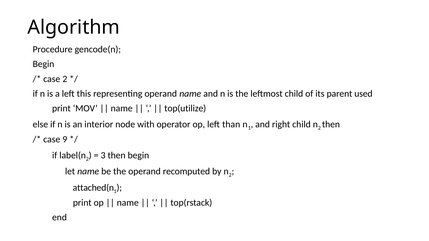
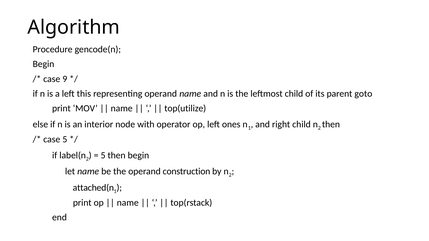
case 2: 2 -> 9 (65, 79)
used: used -> goto (363, 94)
than: than -> ones (231, 124)
case 9: 9 -> 5 (65, 140)
3: 3 -> 5 (103, 155)
recomputed: recomputed -> construction (186, 172)
